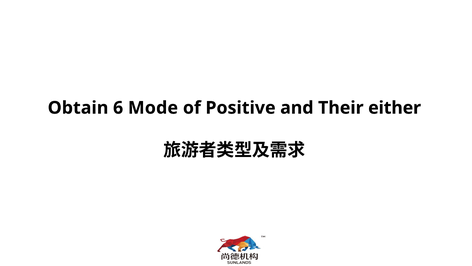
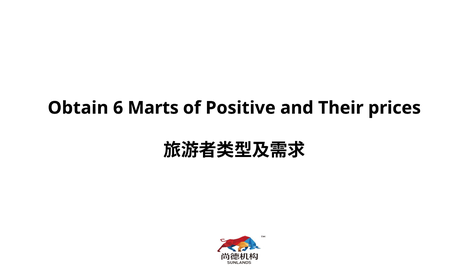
Mode: Mode -> Marts (153, 108)
either: either -> prices (395, 108)
